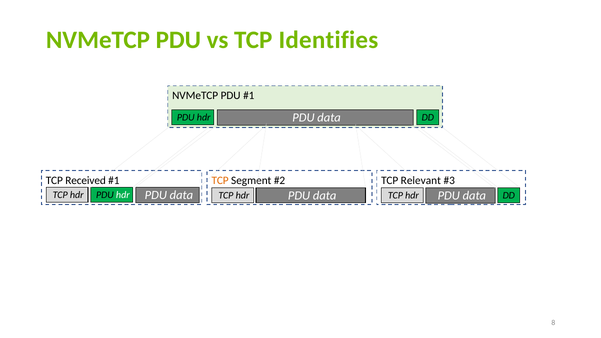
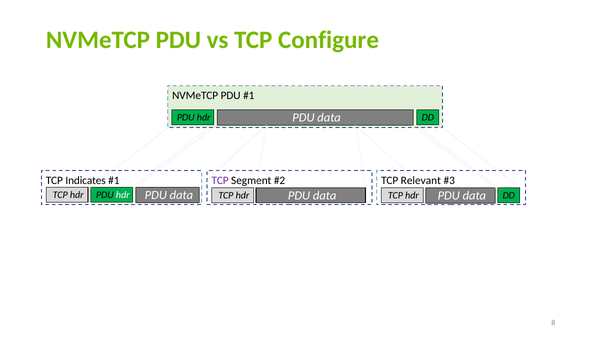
Identifies: Identifies -> Configure (329, 40)
Received: Received -> Indicates (86, 180)
TCP colour: orange -> purple (220, 180)
